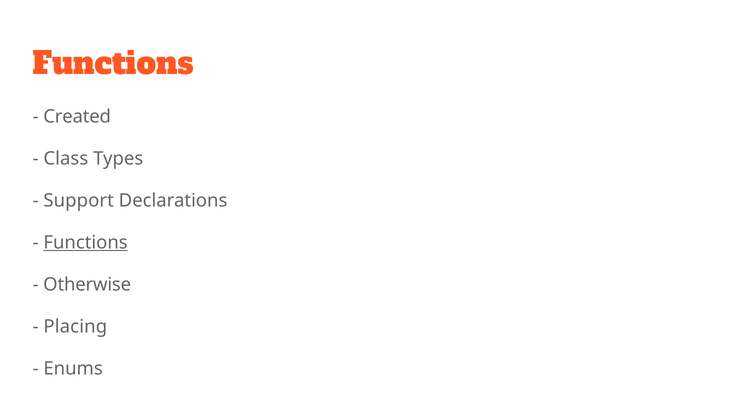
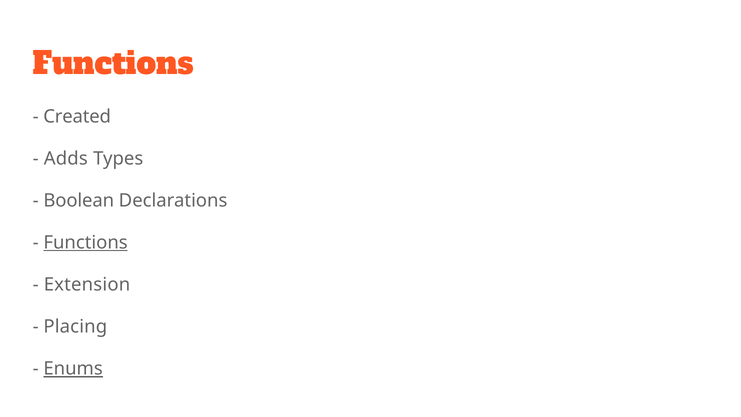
Class: Class -> Adds (66, 159)
Support: Support -> Boolean (79, 201)
Otherwise: Otherwise -> Extension (87, 285)
Enums underline: none -> present (73, 369)
